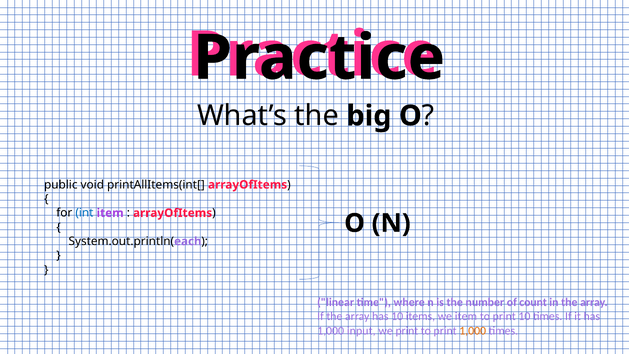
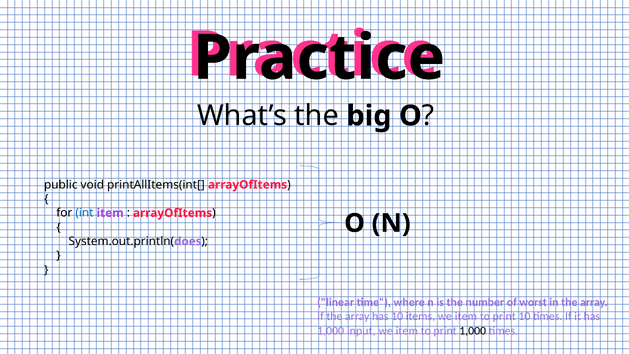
each: each -> does (188, 241)
count: count -> worst (533, 302)
print: print -> item (407, 330)
1,000 colour: orange -> black (473, 330)
